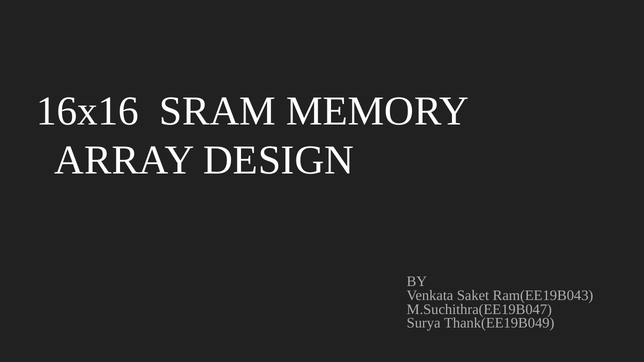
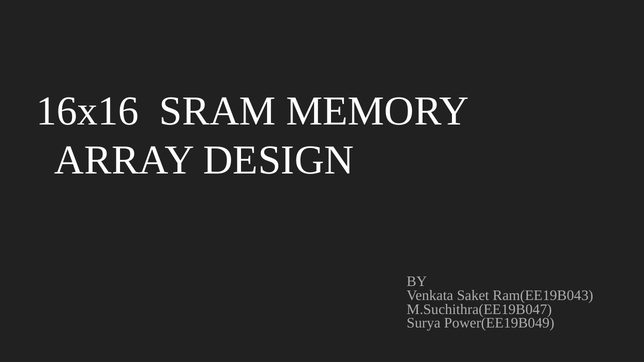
Thank(EE19B049: Thank(EE19B049 -> Power(EE19B049 (499, 323)
